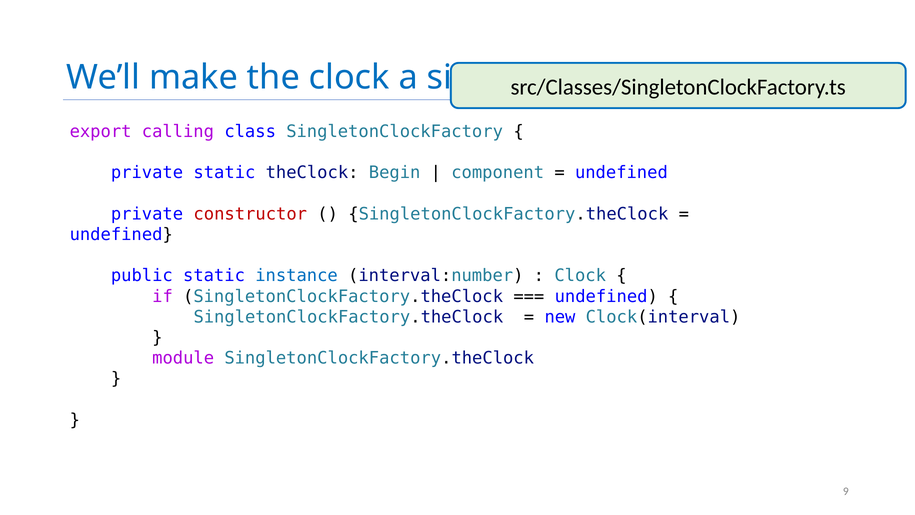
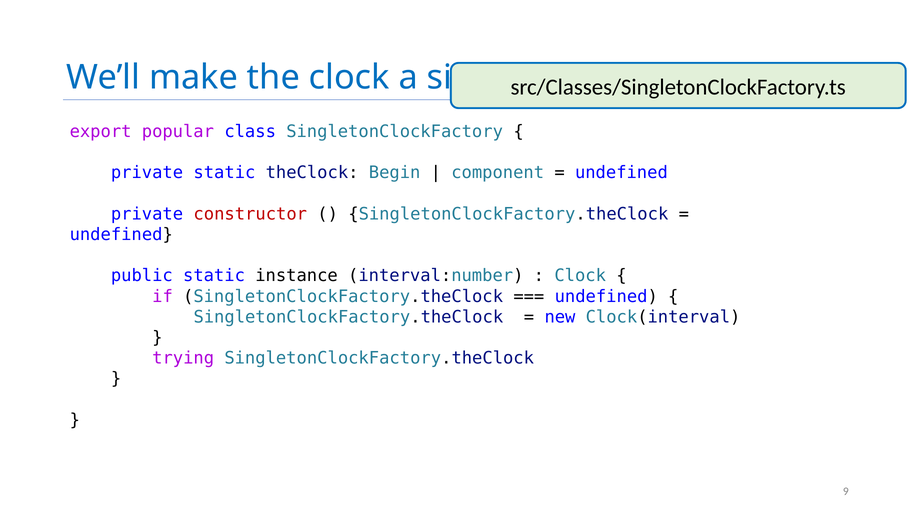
calling: calling -> popular (178, 132)
instance colour: blue -> black (297, 276)
module: module -> trying (183, 358)
